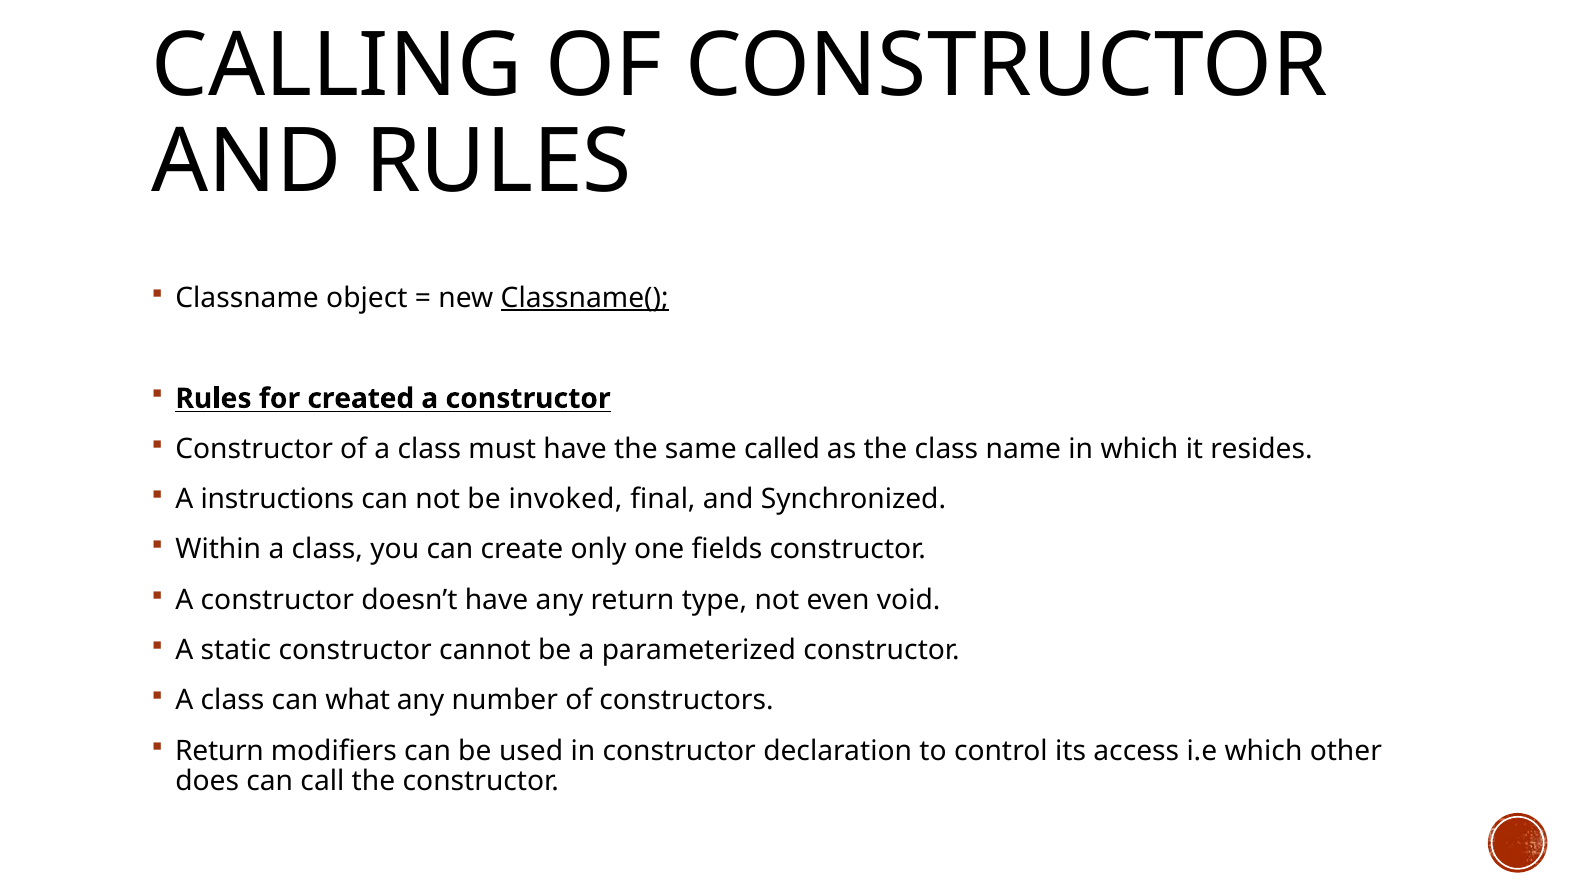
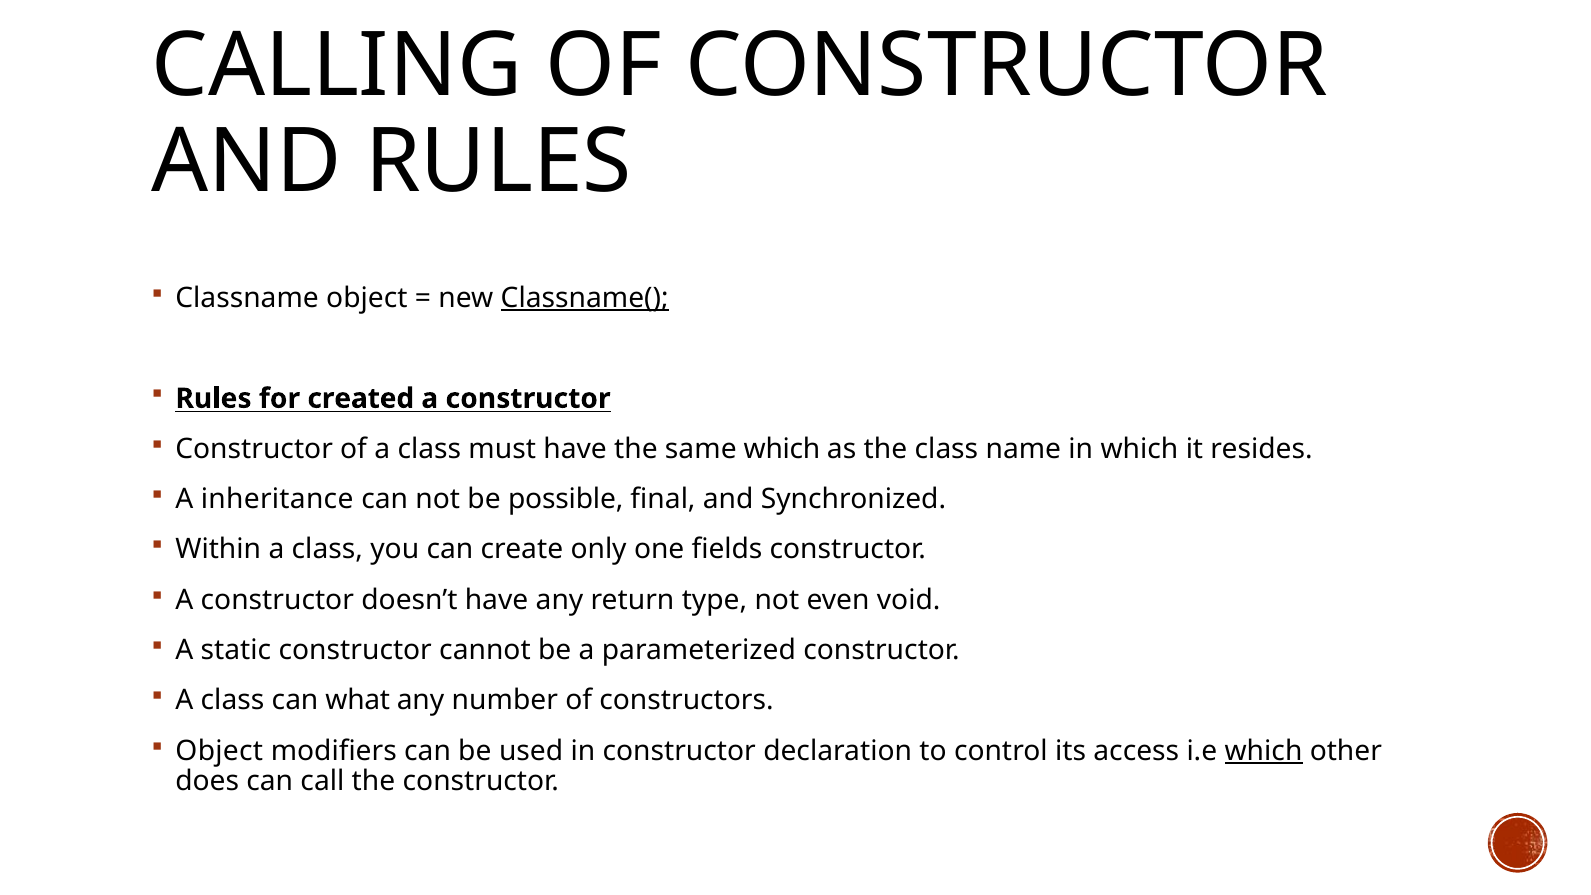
same called: called -> which (782, 449)
instructions: instructions -> inheritance (277, 499)
invoked: invoked -> possible (566, 499)
Return: Return -> Object (219, 751)
which underline: none -> present (1264, 751)
